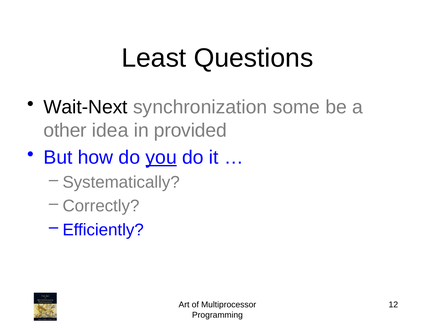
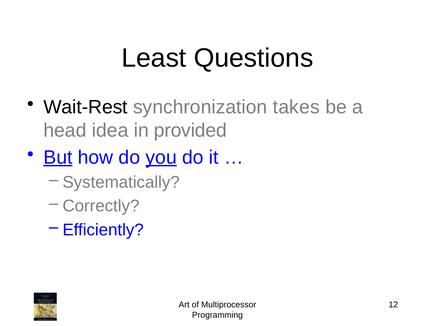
Wait-Next: Wait-Next -> Wait-Rest (86, 107)
some: some -> takes (296, 107)
other: other -> head (65, 130)
But underline: none -> present (58, 158)
